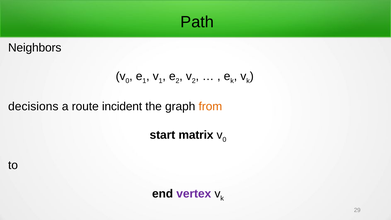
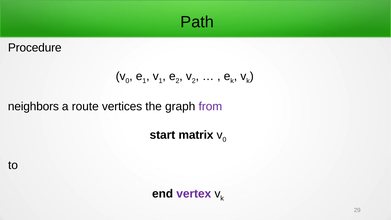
Neighbors: Neighbors -> Procedure (35, 48)
decisions: decisions -> neighbors (33, 107)
incident: incident -> vertices (122, 107)
from colour: orange -> purple (210, 107)
